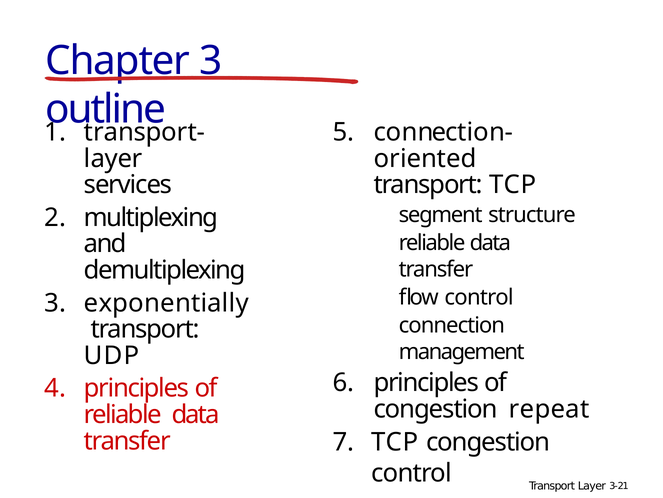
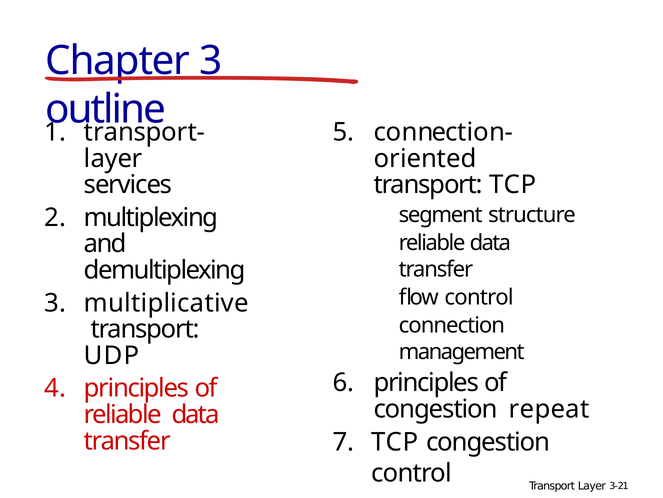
exponentially: exponentially -> multiplicative (166, 303)
